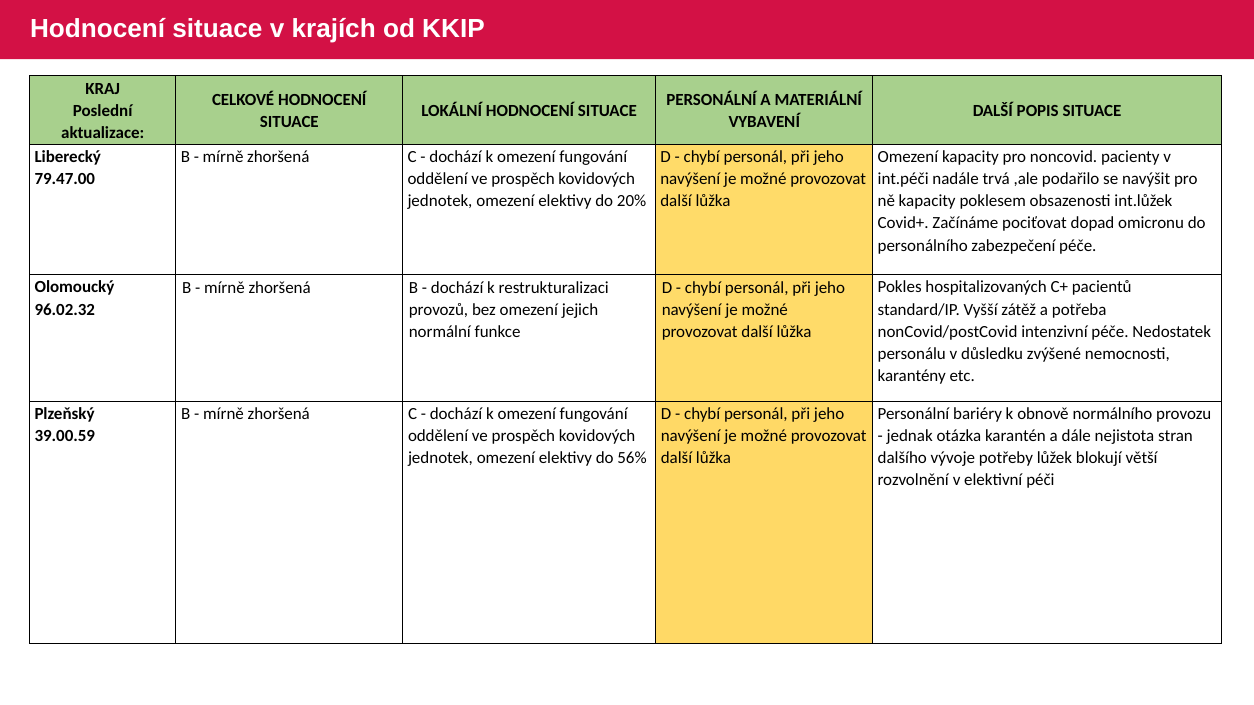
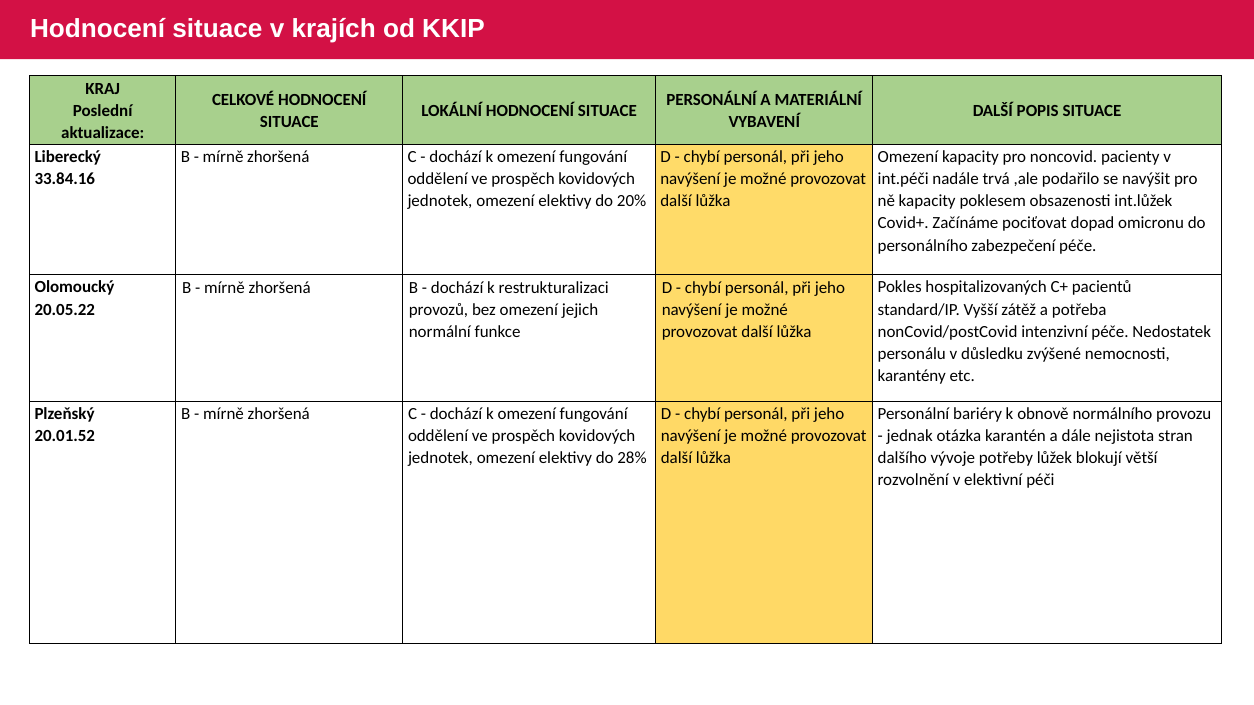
79.47.00: 79.47.00 -> 33.84.16 (65, 179)
96.02.32: 96.02.32 -> 20.05.22 (65, 310)
39.00.59: 39.00.59 -> 20.01.52 (65, 436)
56%: 56% -> 28% (632, 458)
